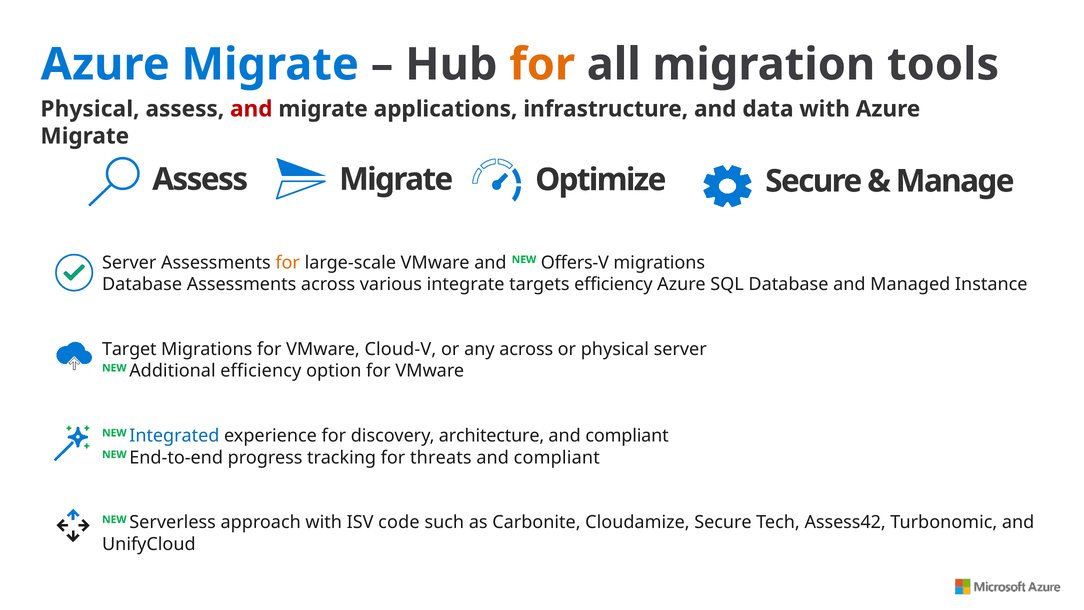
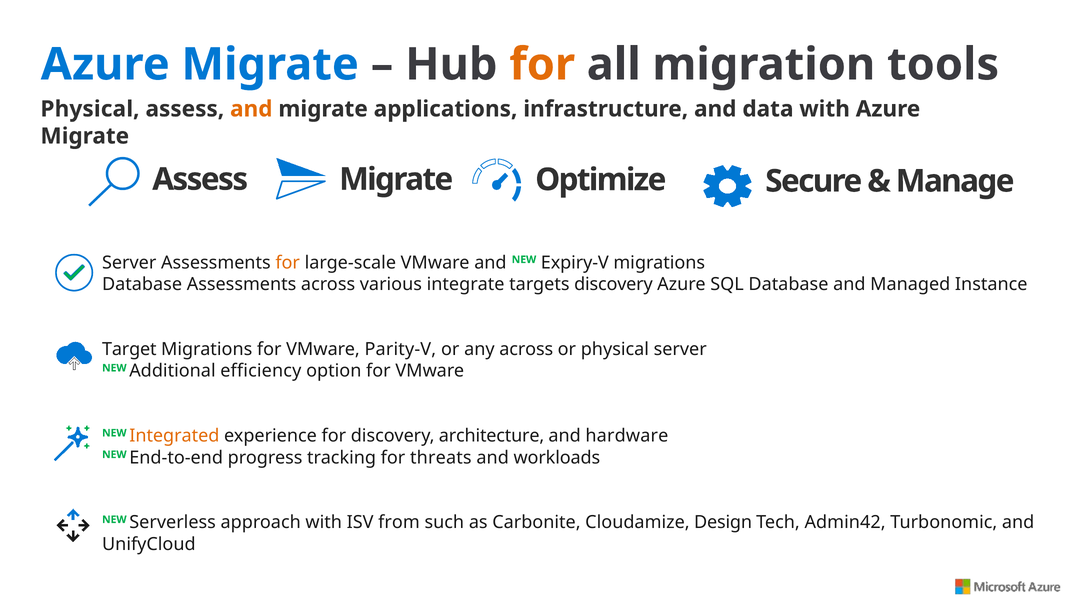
and colour: red -> orange (251, 109)
Offers-V: Offers-V -> Expiry-V (575, 262)
targets efficiency: efficiency -> discovery (613, 284)
Cloud-V: Cloud-V -> Parity-V (400, 349)
Integrated colour: blue -> orange (174, 436)
compliant: compliant -> hardware (627, 436)
compliant: compliant -> workloads (557, 457)
code: code -> from (399, 522)
Cloudamize Secure: Secure -> Design (723, 522)
Assess42: Assess42 -> Admin42 (845, 522)
